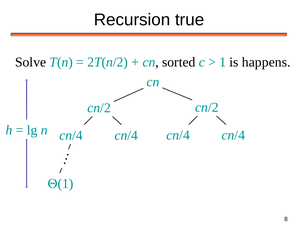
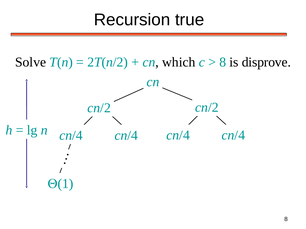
sorted: sorted -> which (179, 62)
1: 1 -> 8 (223, 62)
happens: happens -> disprove (266, 62)
